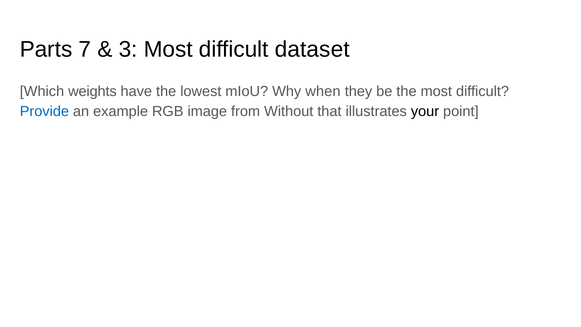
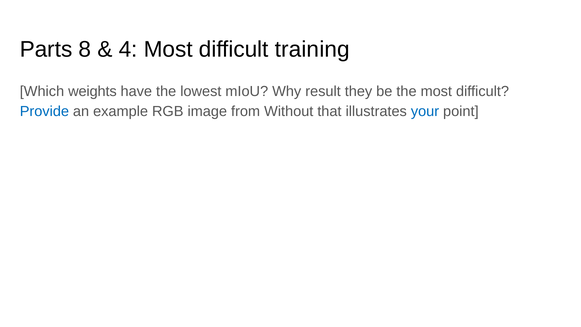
7: 7 -> 8 (85, 49)
3: 3 -> 4 (128, 49)
dataset: dataset -> training (312, 49)
when: when -> result (323, 91)
your colour: black -> blue (425, 111)
